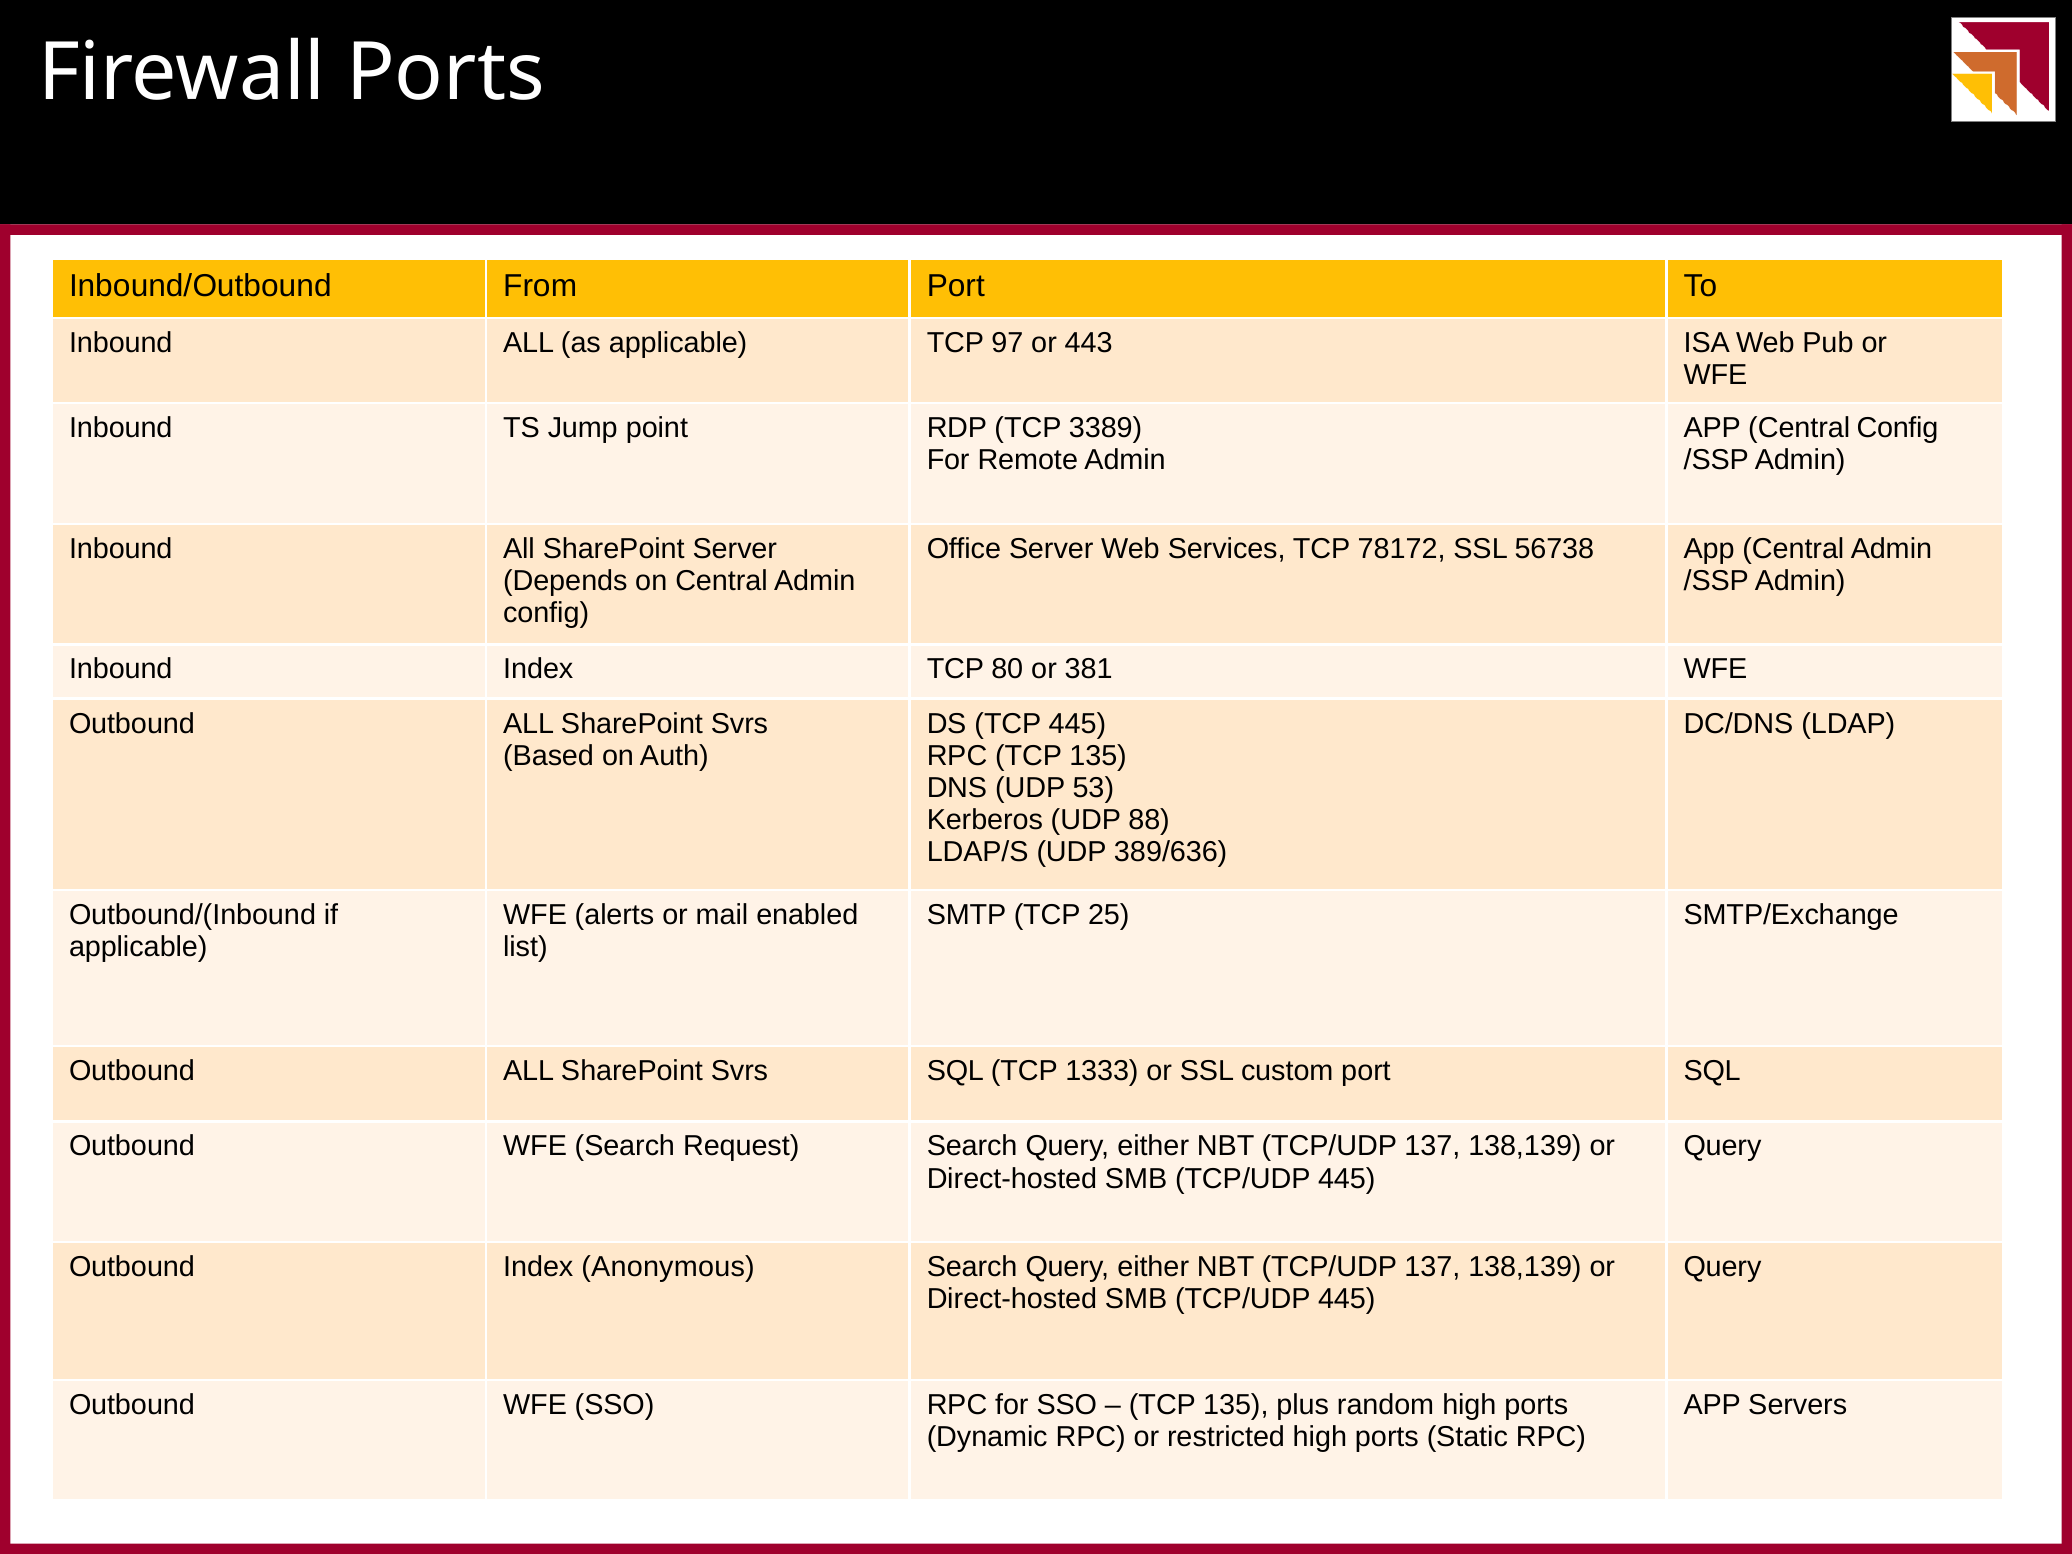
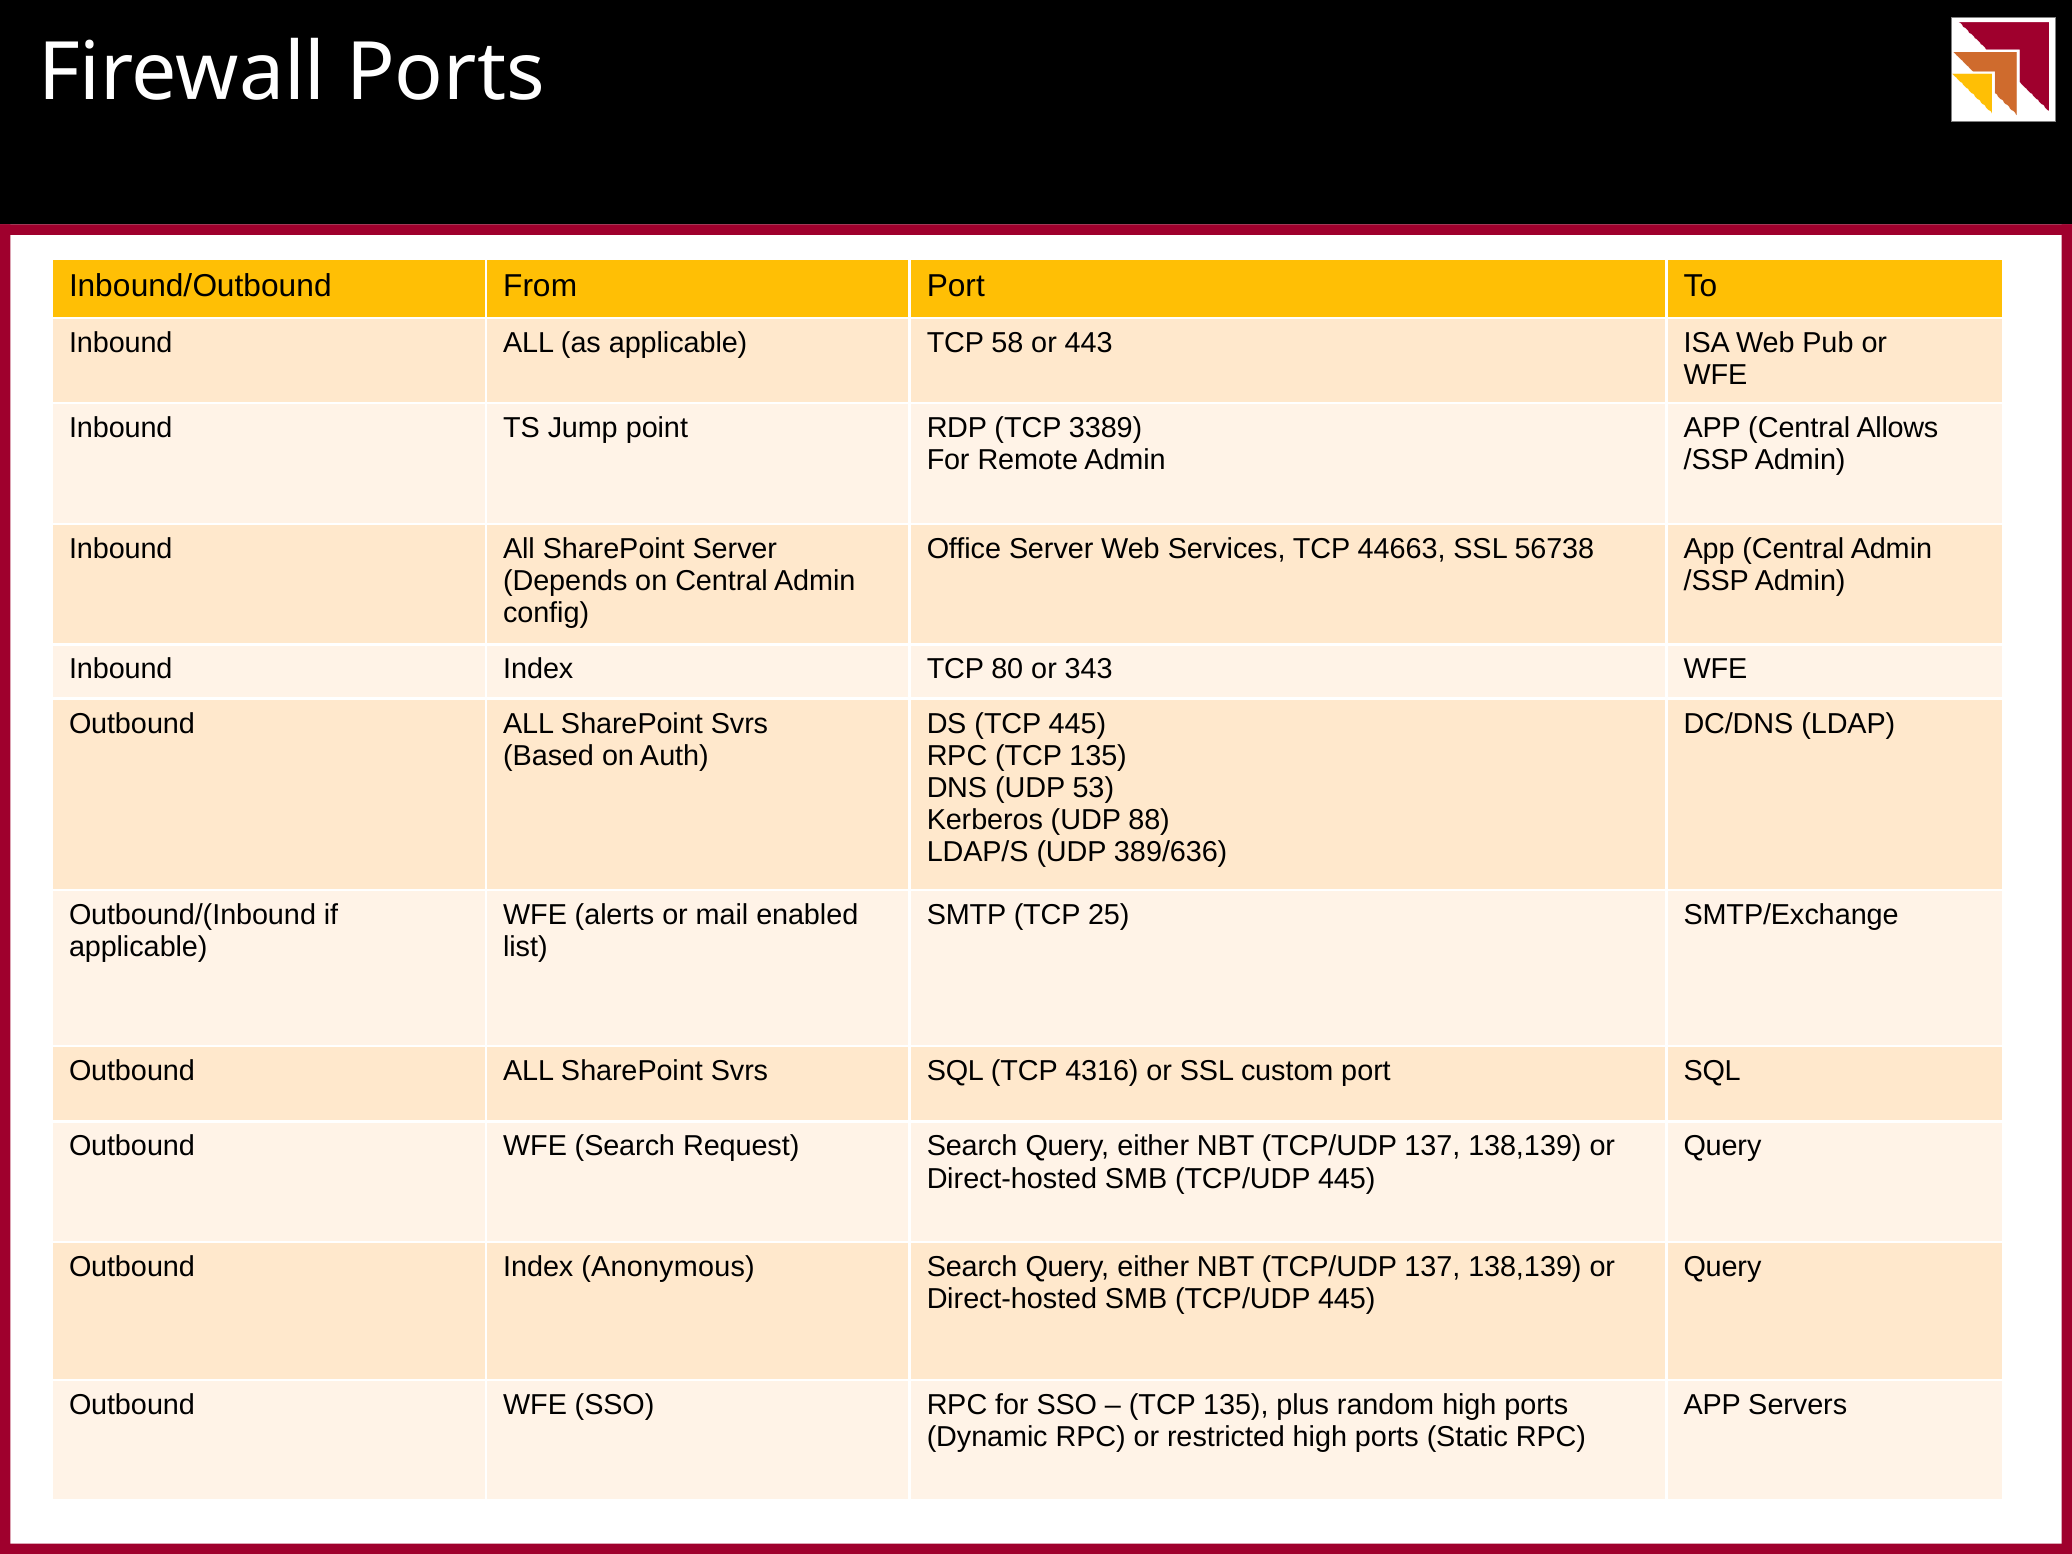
97: 97 -> 58 (1007, 343)
Central Config: Config -> Allows (1897, 428)
78172: 78172 -> 44663 (1402, 549)
381: 381 -> 343 (1089, 669)
1333: 1333 -> 4316 (1102, 1071)
